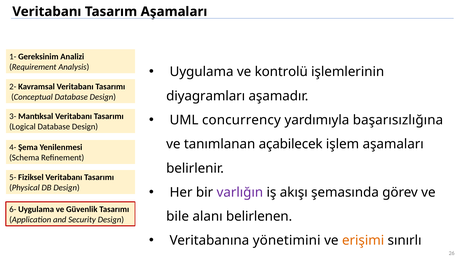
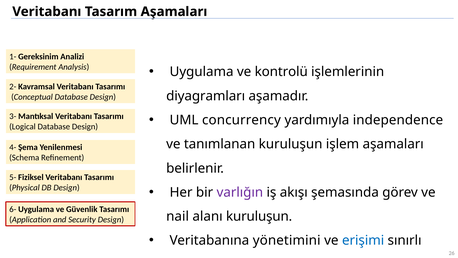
başarısızlığına: başarısızlığına -> independence (398, 120)
tanımlanan açabilecek: açabilecek -> kuruluşun (291, 144)
bile: bile -> nail (178, 216)
alanı belirlenen: belirlenen -> kuruluşun (259, 216)
erişimi colour: orange -> blue (363, 240)
